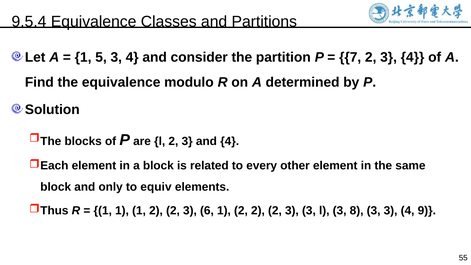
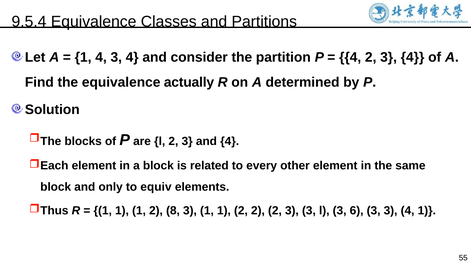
1 5: 5 -> 4 (101, 57)
7: 7 -> 4 (350, 57)
modulo: modulo -> actually (189, 82)
1 1 2 2: 2 -> 8 (173, 210)
3 6: 6 -> 1 (207, 210)
8: 8 -> 6 (357, 210)
4 9: 9 -> 1 (427, 210)
